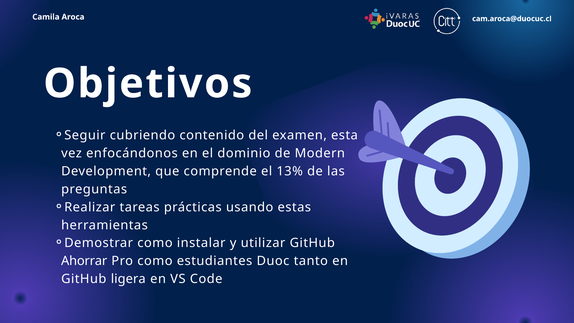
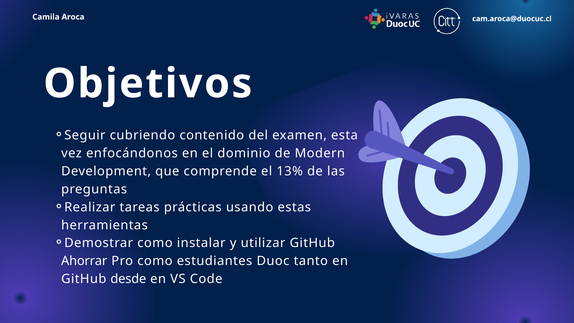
ligera: ligera -> desde (128, 279)
